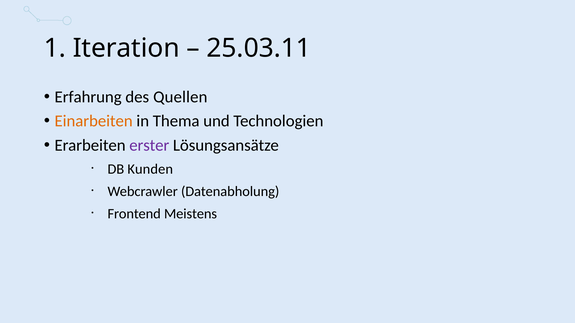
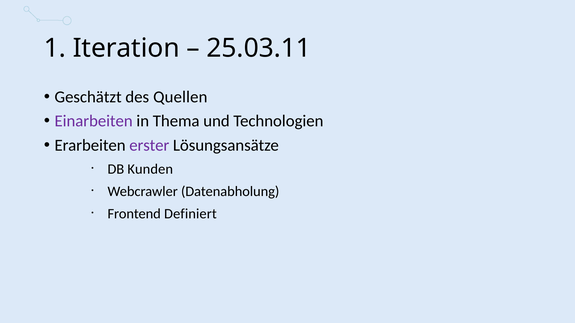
Erfahrung: Erfahrung -> Geschätzt (88, 97)
Einarbeiten colour: orange -> purple (94, 121)
Meistens: Meistens -> Definiert (190, 214)
